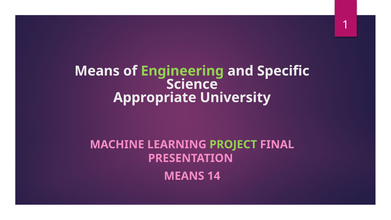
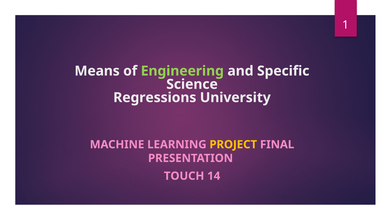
Appropriate: Appropriate -> Regressions (155, 98)
PROJECT colour: light green -> yellow (233, 145)
MEANS: MEANS -> TOUCH (184, 176)
